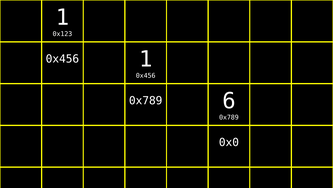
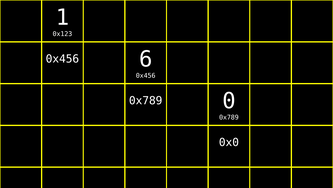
0x456 1: 1 -> 6 (146, 59)
6: 6 -> 0 (229, 101)
